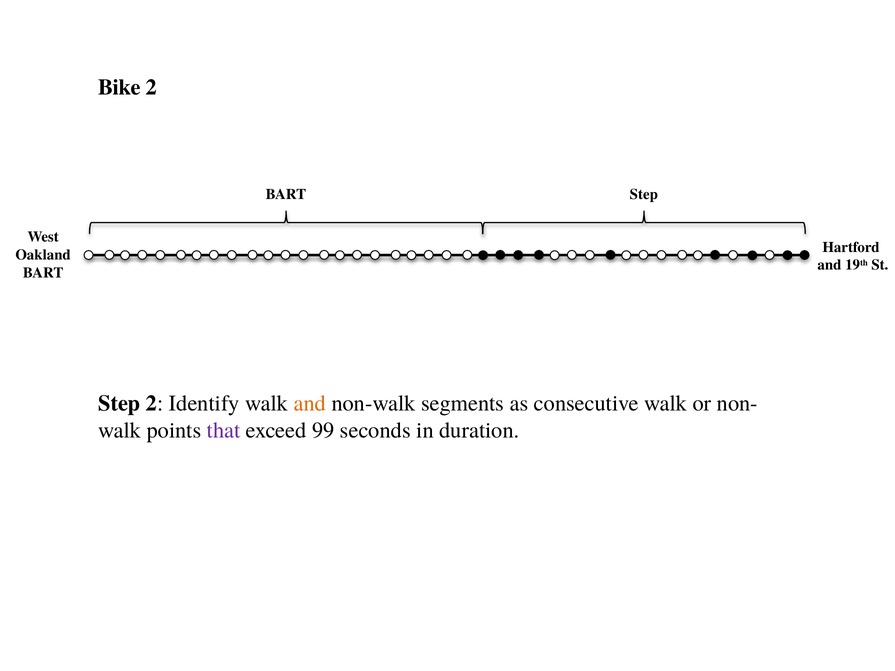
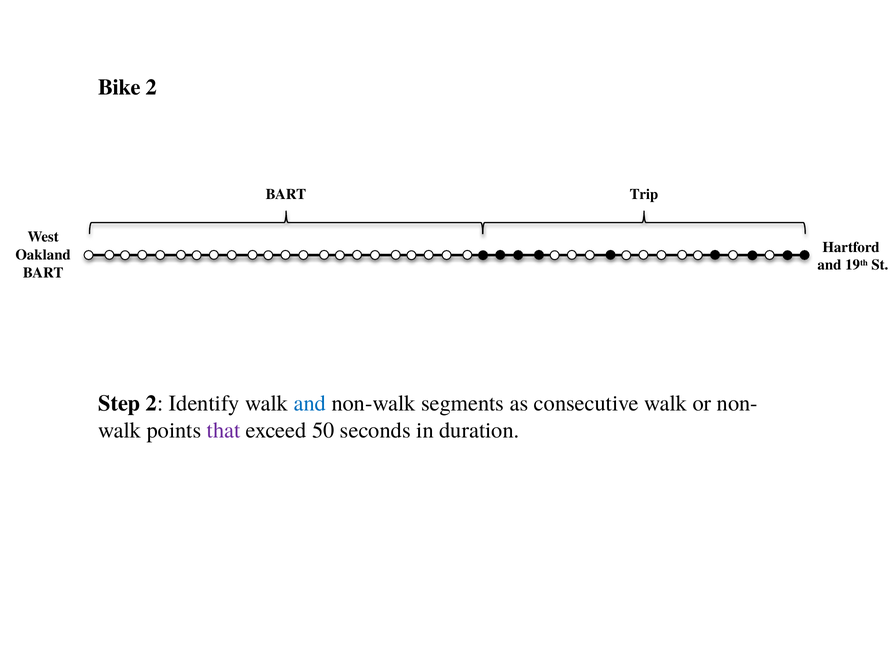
BART Step: Step -> Trip (644, 194)
and colour: orange -> blue (310, 404)
99: 99 -> 50 (323, 430)
